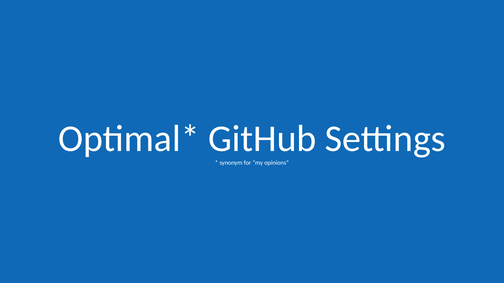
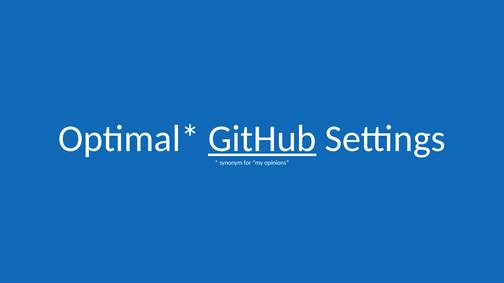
GitHub underline: none -> present (262, 139)
